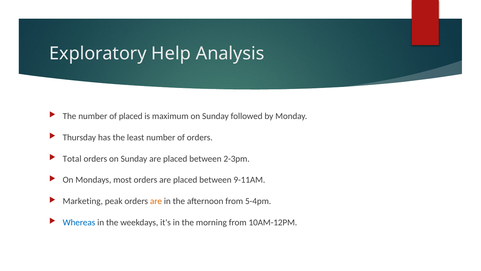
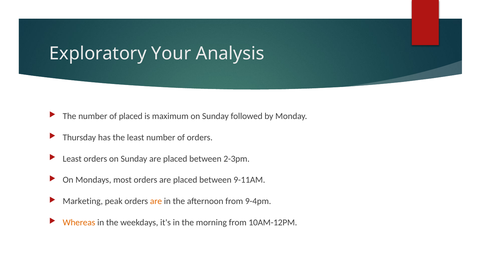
Help: Help -> Your (171, 54)
Total: Total -> Least (72, 158)
5-4pm: 5-4pm -> 9-4pm (258, 201)
Whereas colour: blue -> orange (79, 222)
